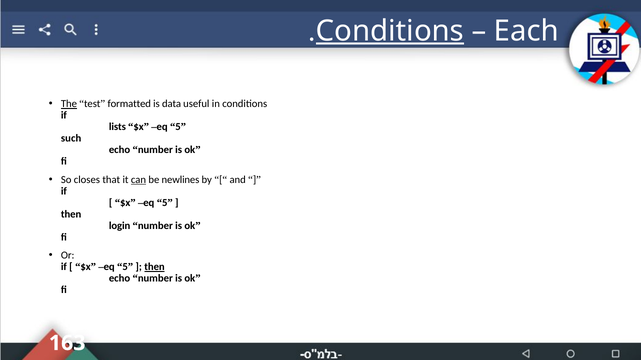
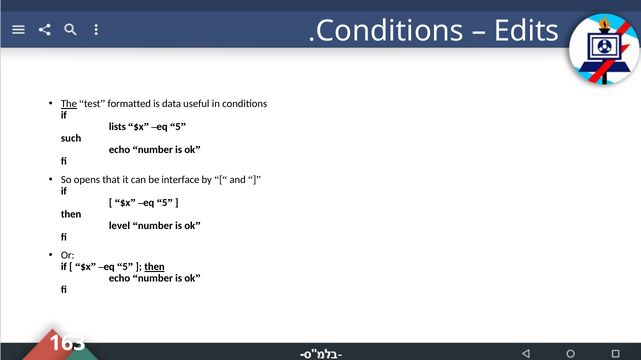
Conditions underline: present -> none (390, 31)
Each: Each -> Edits (527, 31)
closes: closes -> opens (87, 180)
can underline: present -> none (138, 180)
newlines: newlines -> interface (180, 180)
login: login -> level (120, 226)
